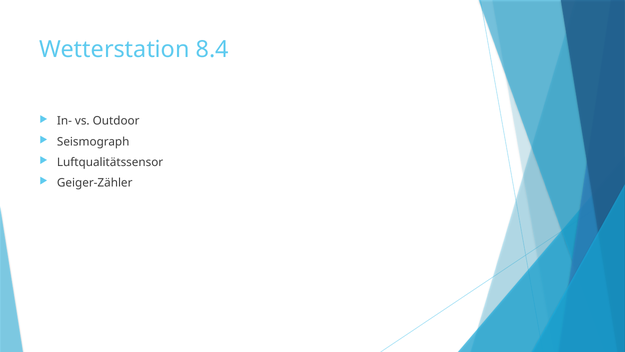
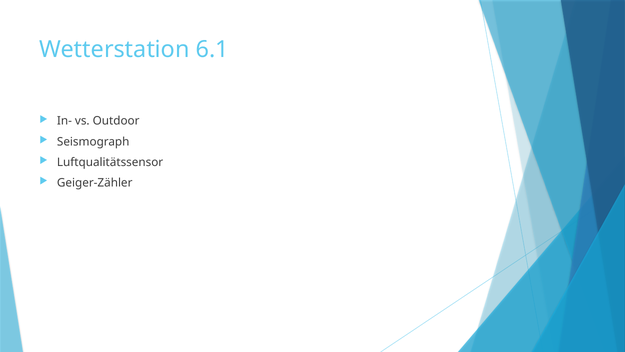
8.4: 8.4 -> 6.1 (212, 49)
